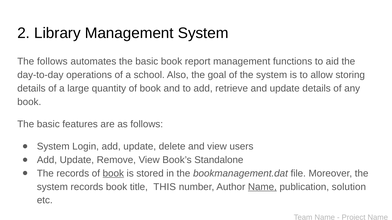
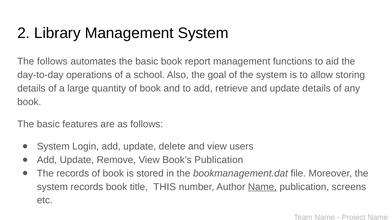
Book’s Standalone: Standalone -> Publication (219, 160)
book underline: present -> none (113, 174)
solution: solution -> screens (349, 187)
